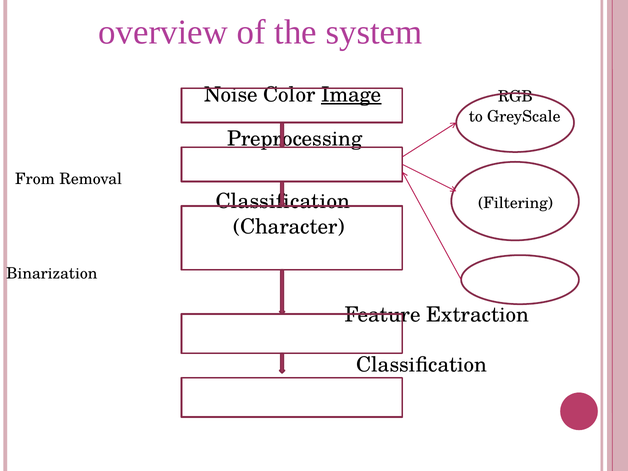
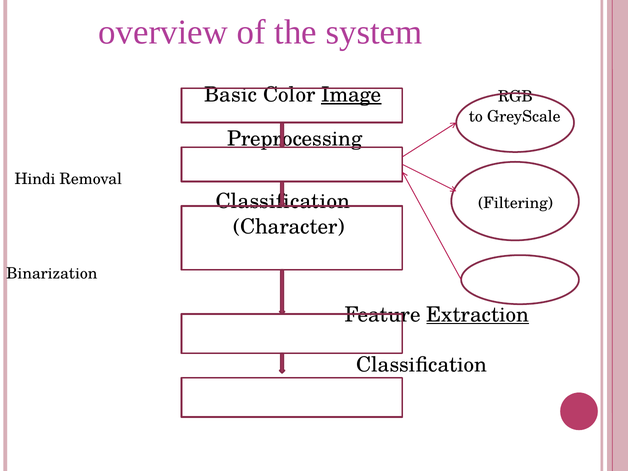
Noise: Noise -> Basic (231, 95)
From: From -> Hindi (35, 179)
Extraction underline: none -> present (478, 315)
